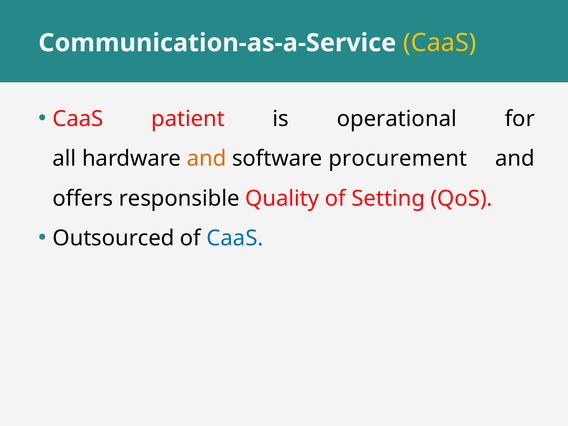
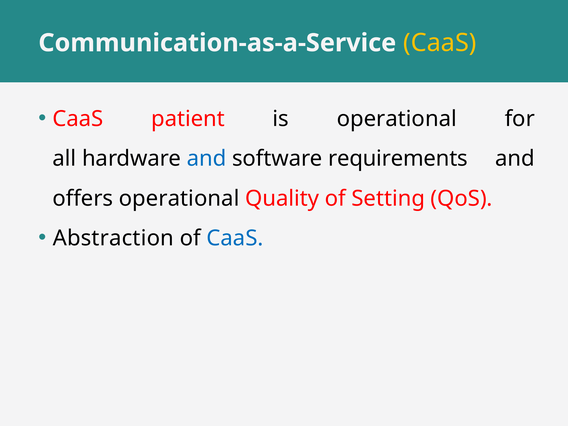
and colour: orange -> blue (207, 159)
procurement: procurement -> requirements (398, 159)
offers responsible: responsible -> operational (179, 198)
Outsourced: Outsourced -> Abstraction (113, 238)
